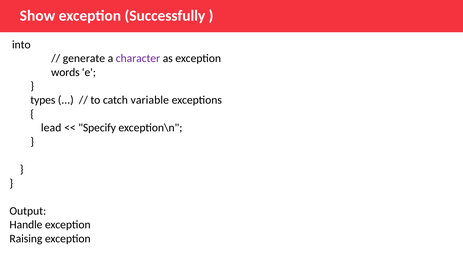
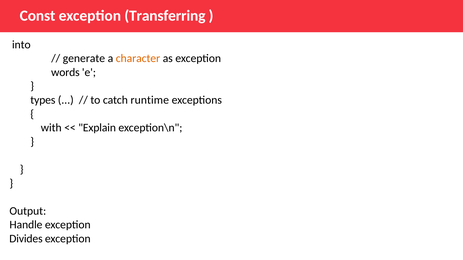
Show: Show -> Const (38, 16)
Successfully: Successfully -> Transferring (165, 16)
character colour: purple -> orange (138, 59)
variable: variable -> runtime (150, 100)
lead: lead -> with (51, 128)
Specify: Specify -> Explain (97, 128)
Raising: Raising -> Divides (26, 239)
